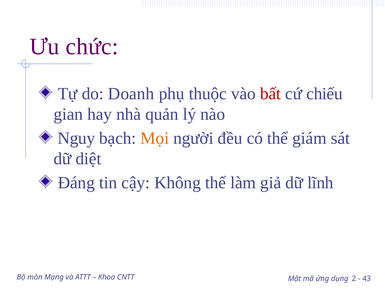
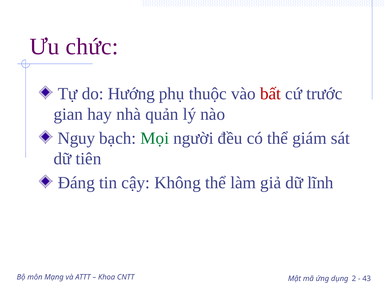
Doanh: Doanh -> Hướng (131, 94)
chiếu: chiếu -> trước (324, 94)
Mọi colour: orange -> green (155, 138)
diệt: diệt -> tiên (88, 159)
